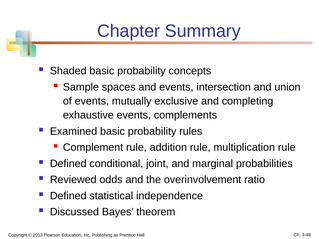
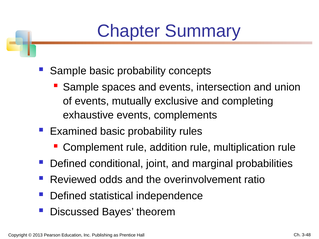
Shaded: Shaded -> Sample (68, 71)
